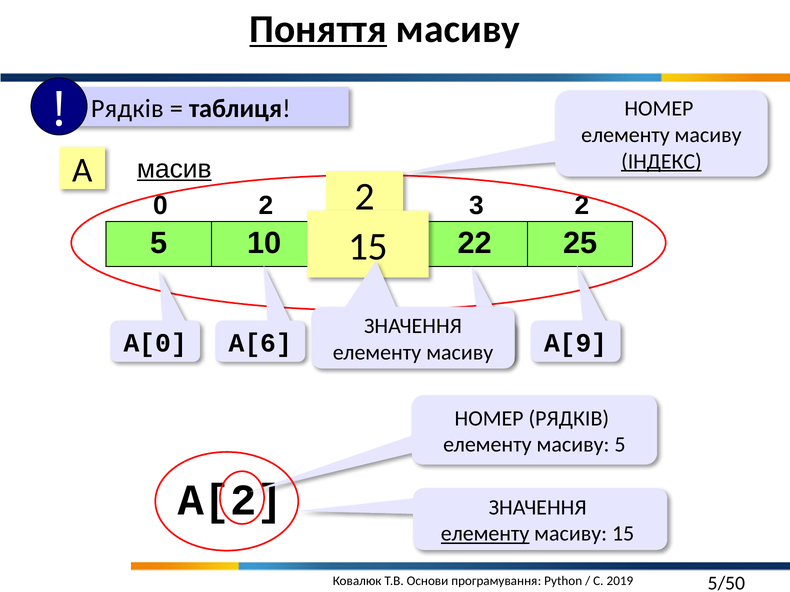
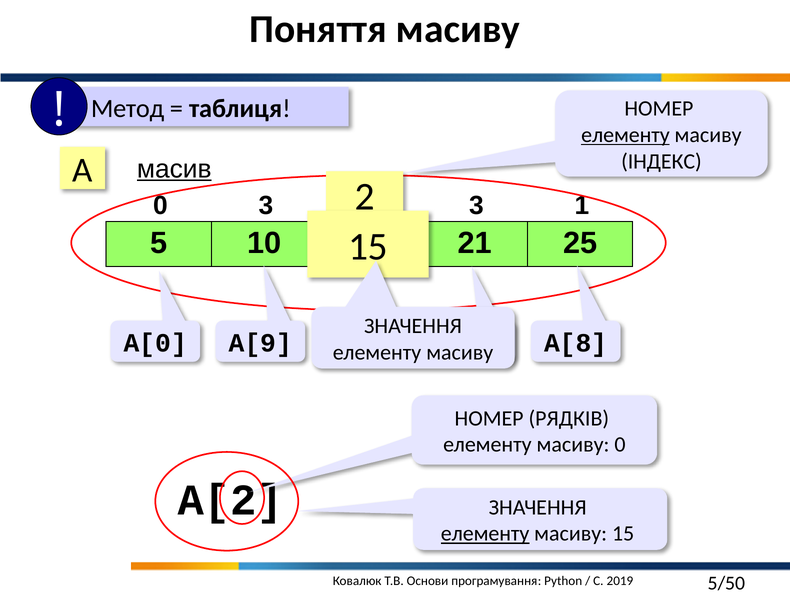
Поняття underline: present -> none (318, 29)
Рядків: Рядків -> Метод (128, 108)
елементу underline: none -> present (625, 135)
ІНДЕКС underline: present -> none (661, 161)
0 2: 2 -> 3 (266, 206)
3 2: 2 -> 1 (582, 206)
22: 22 -> 21 (475, 243)
A[6: A[6 -> A[9 (260, 343)
A[9: A[9 -> A[8 (576, 343)
масиву 5: 5 -> 0 (620, 445)
